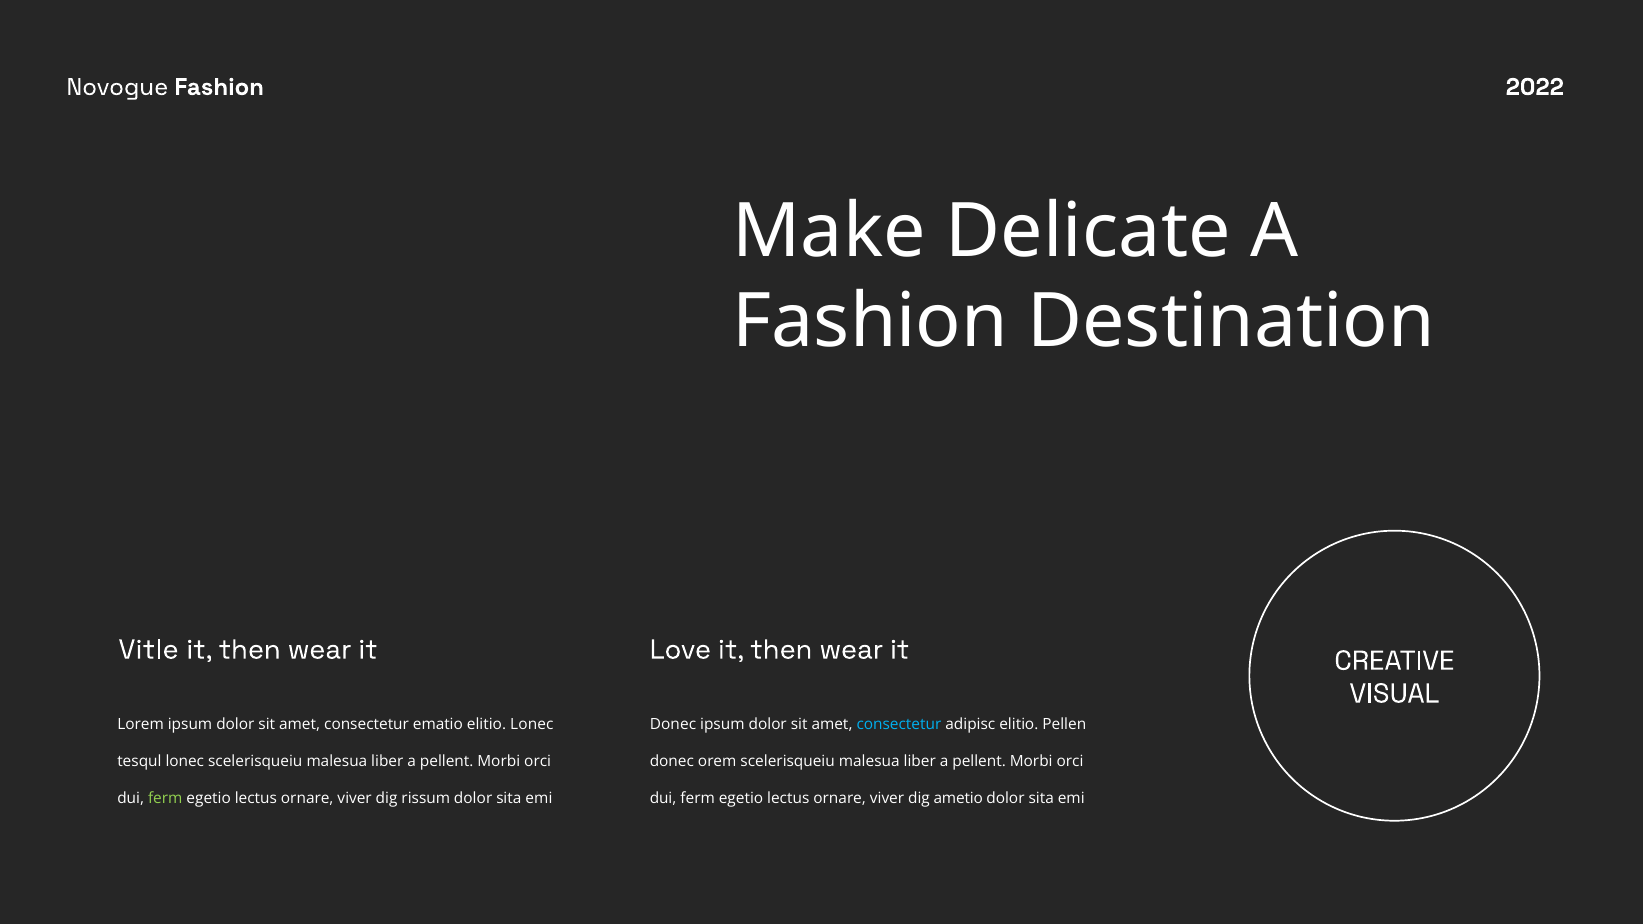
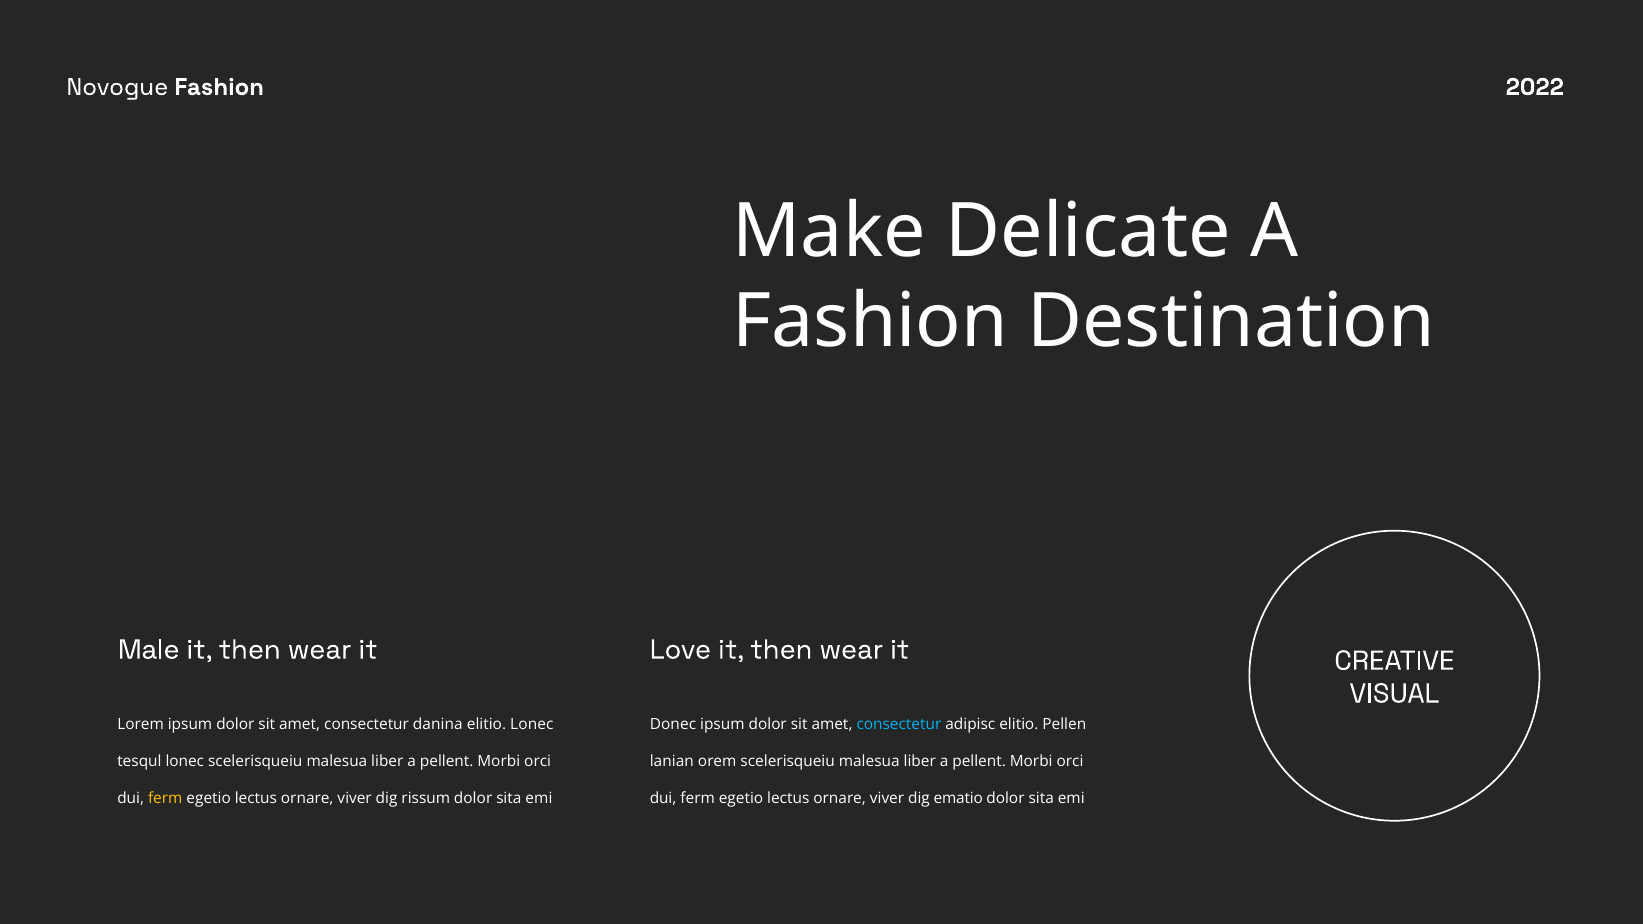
Vitle: Vitle -> Male (149, 650)
ematio: ematio -> danina (438, 724)
donec: donec -> lanian (672, 761)
ferm colour: light green -> yellow (165, 798)
ametio: ametio -> ematio (958, 798)
